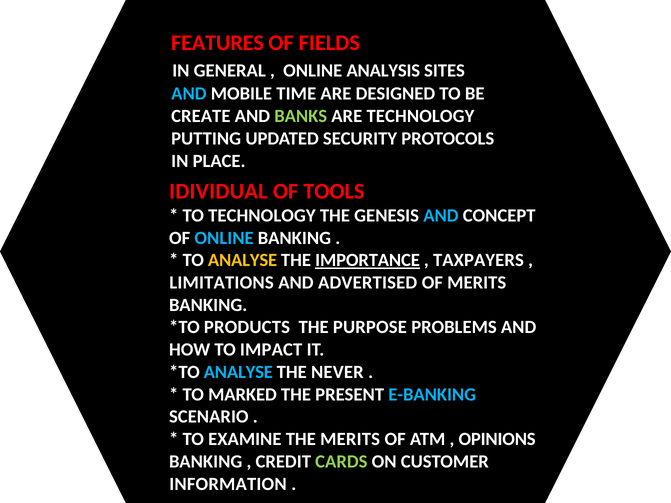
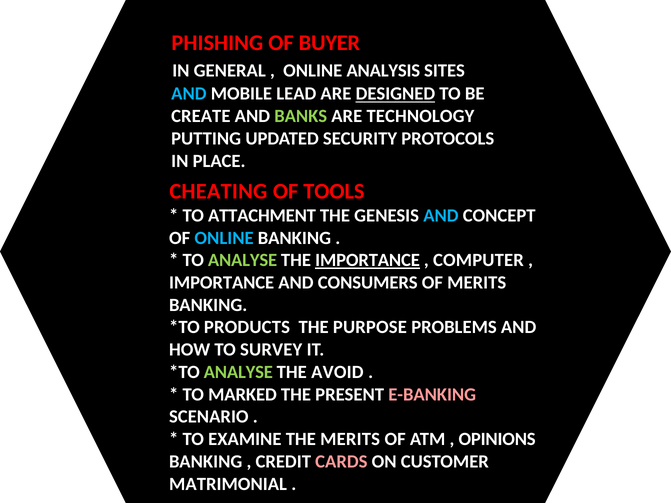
FEATURES: FEATURES -> PHISHING (217, 43)
FIELDS: FIELDS -> BUYER (329, 43)
TIME: TIME -> LEAD (296, 94)
DESIGNED underline: none -> present (395, 94)
IDIVIDUAL: IDIVIDUAL -> CHEATING (218, 191)
TO TECHNOLOGY: TECHNOLOGY -> ATTACHMENT (262, 216)
ANALYSE colour: yellow -> light green (243, 260)
TAXPAYERS: TAXPAYERS -> COMPUTER (478, 260)
LIMITATIONS: LIMITATIONS -> IMPORTANCE (222, 283)
ADVERTISED: ADVERTISED -> CONSUMERS (368, 283)
IMPACT: IMPACT -> SURVEY (271, 350)
ANALYSE colour: light blue -> light green (238, 372)
NEVER: NEVER -> AVOID (337, 372)
E-BANKING colour: light blue -> pink (432, 395)
CARDS colour: light green -> pink (341, 462)
INFORMATION: INFORMATION -> MATRIMONIAL (228, 484)
